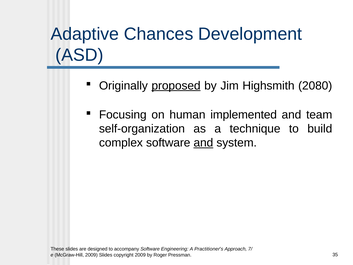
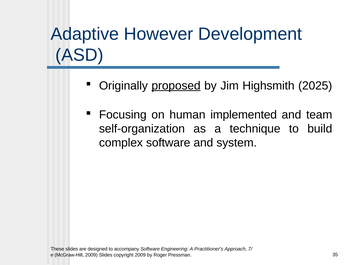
Chances: Chances -> However (159, 34)
2080: 2080 -> 2025 (315, 86)
and underline: present -> none (203, 143)
